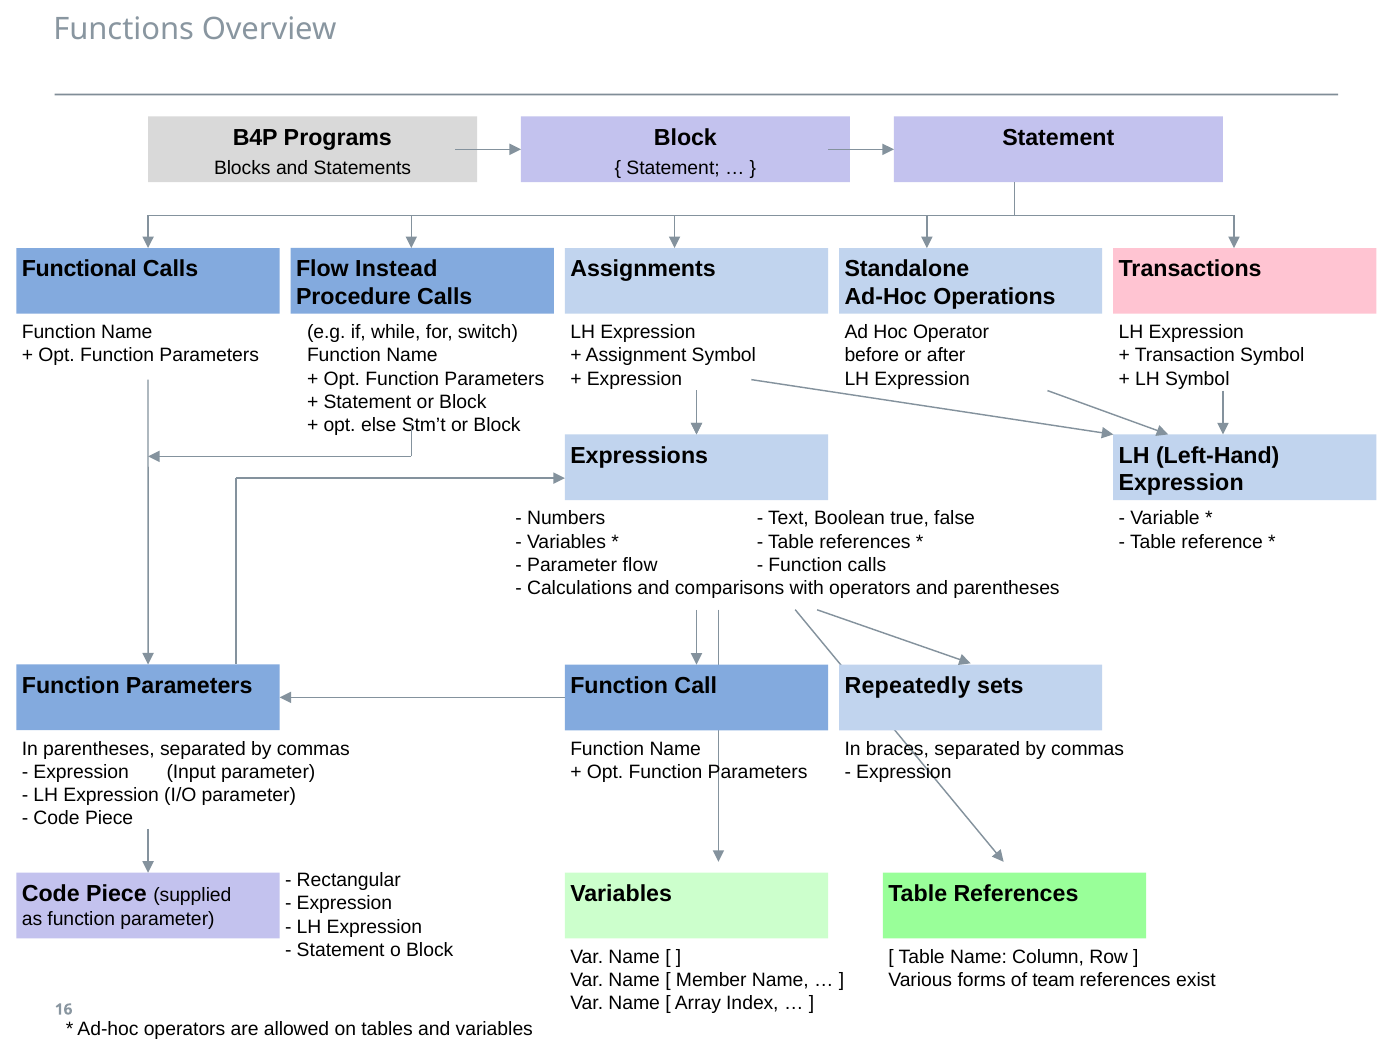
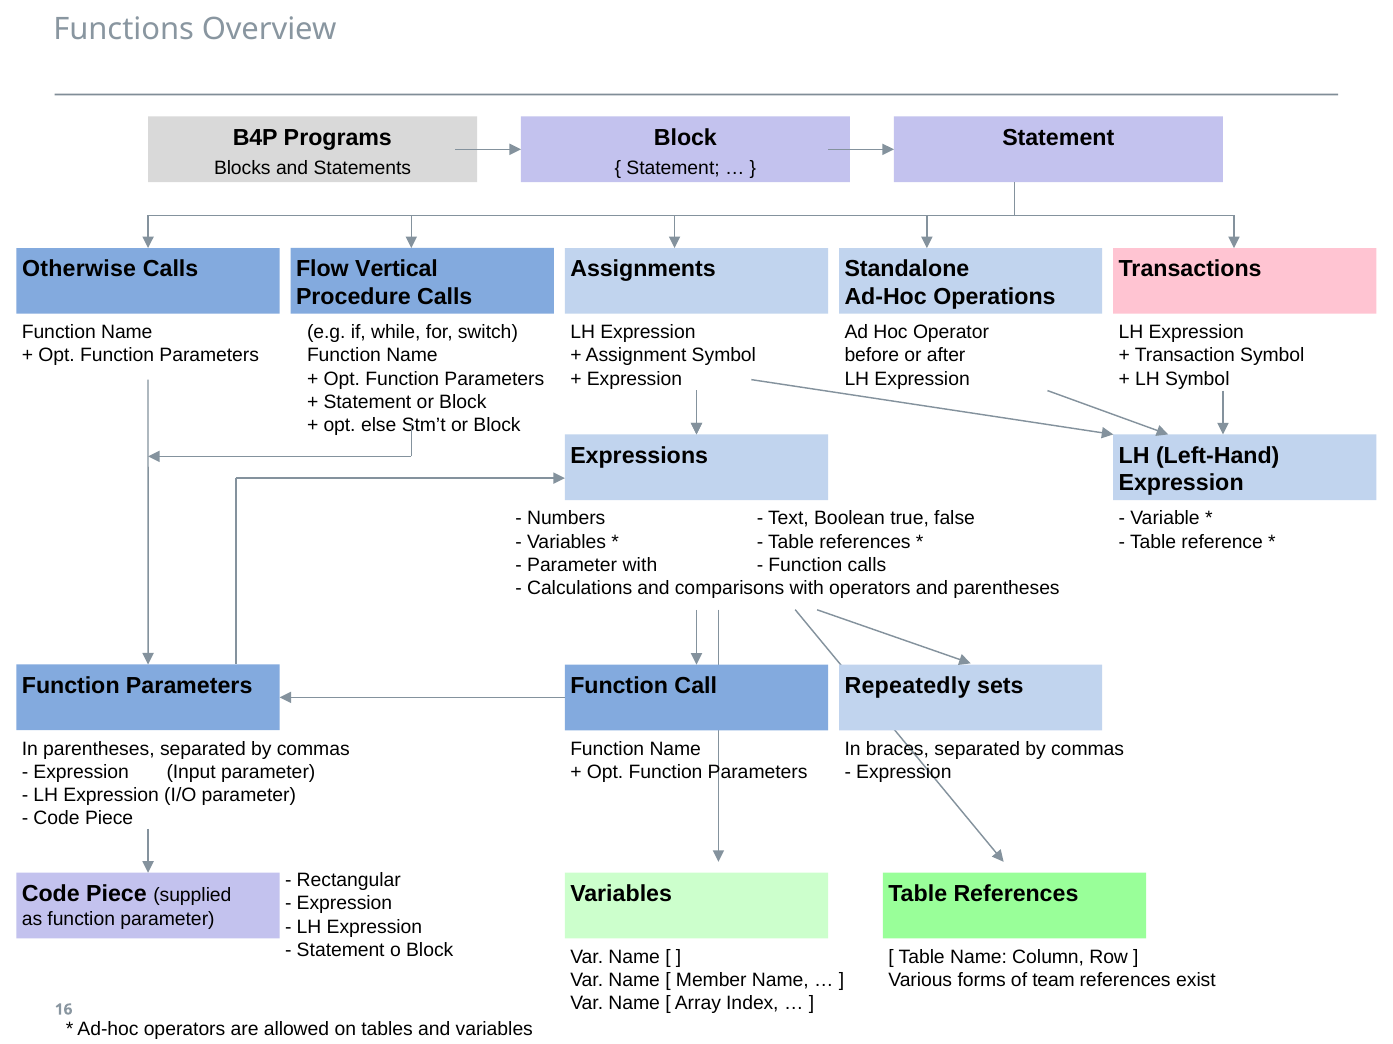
Instead: Instead -> Vertical (397, 269)
Functional: Functional -> Otherwise (79, 269)
Parameter flow: flow -> with (640, 565)
